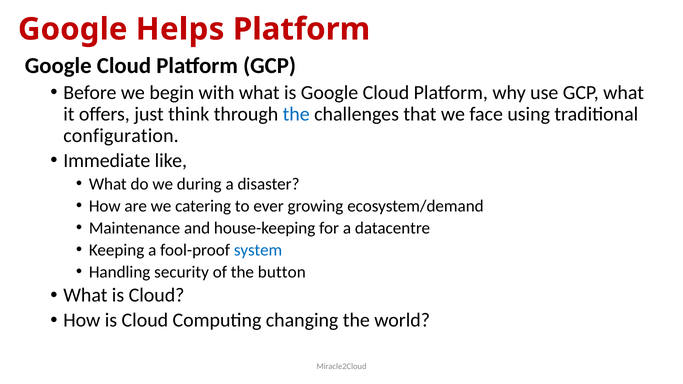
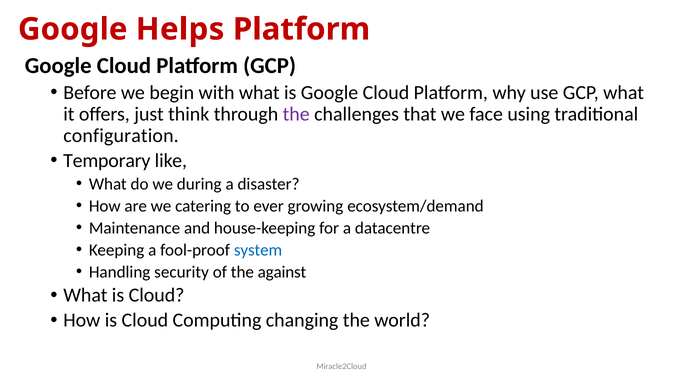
the colour: blue -> purple (296, 114)
Immediate: Immediate -> Temporary (107, 161)
button: button -> against (282, 272)
